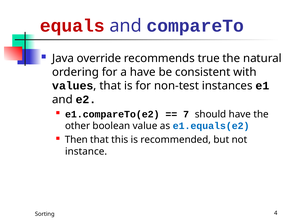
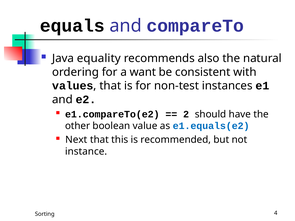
equals colour: red -> black (72, 26)
override: override -> equality (99, 58)
true: true -> also (209, 58)
a have: have -> want (143, 72)
7: 7 -> 2 (186, 114)
Then: Then -> Next (76, 140)
